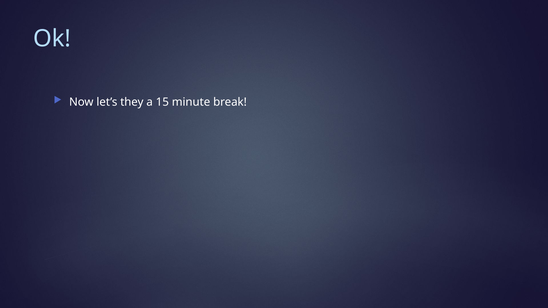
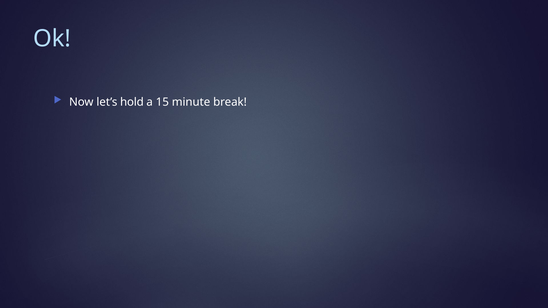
they: they -> hold (132, 102)
